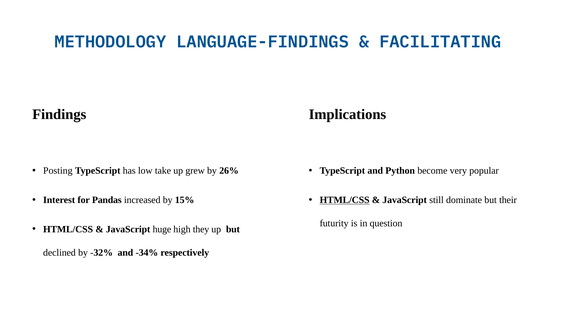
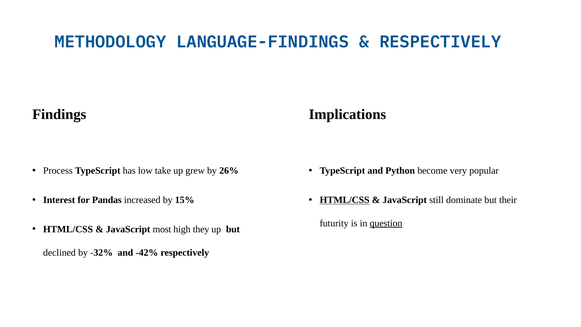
FACILITATING: FACILITATING -> RESPECTIVELY (440, 42)
Posting: Posting -> Process (58, 171)
question underline: none -> present (386, 223)
huge: huge -> most (162, 229)
-34%: -34% -> -42% (147, 252)
